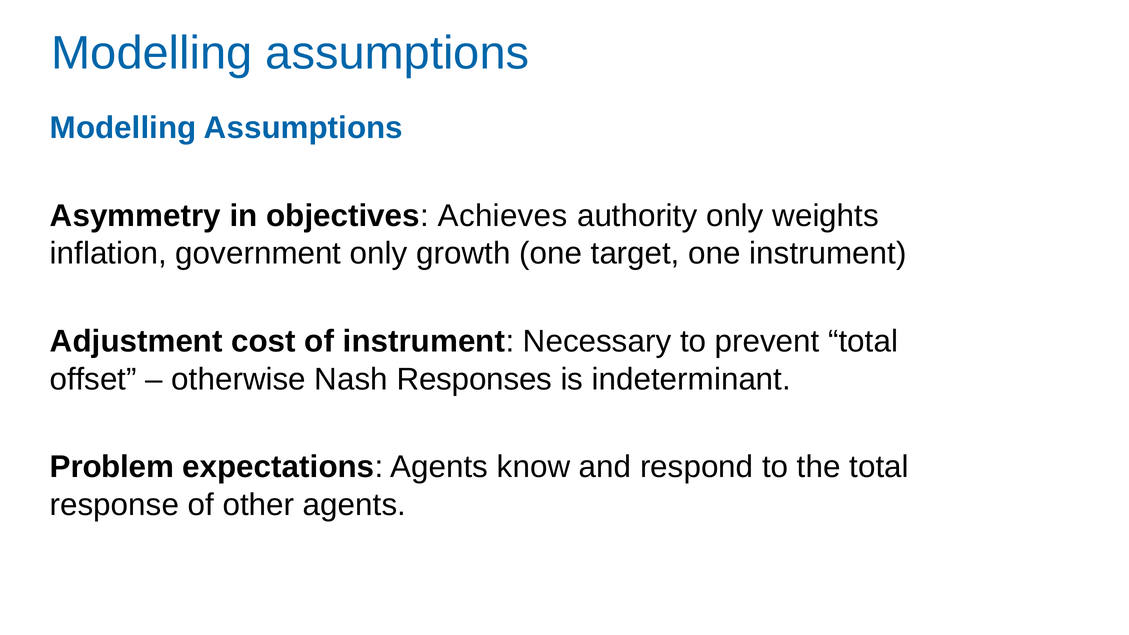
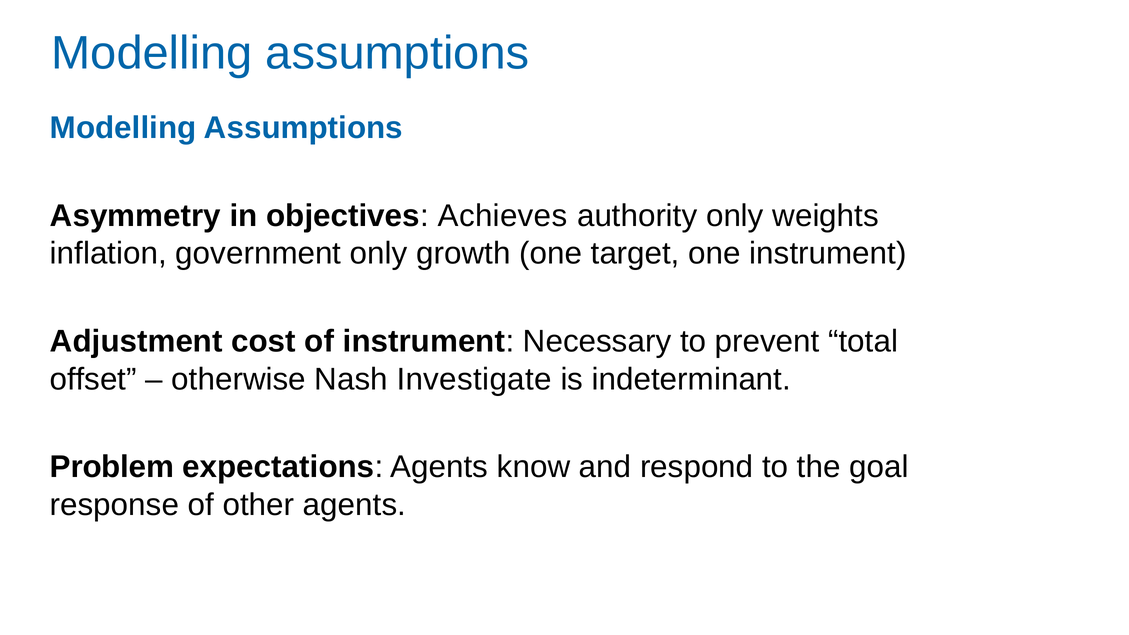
Responses: Responses -> Investigate (474, 379)
the total: total -> goal (879, 467)
